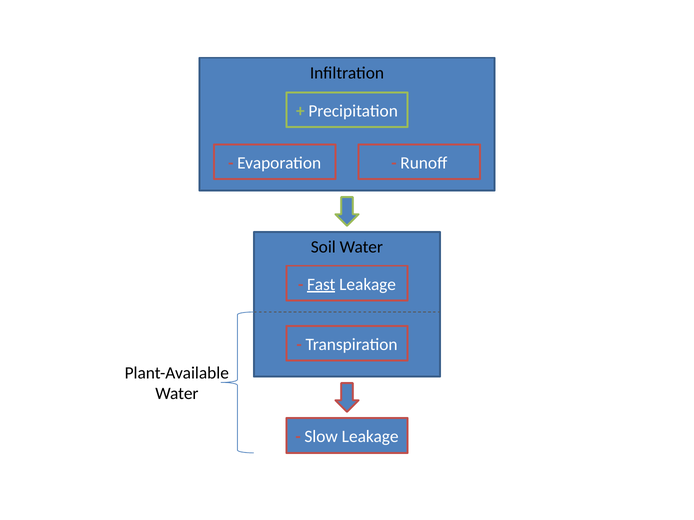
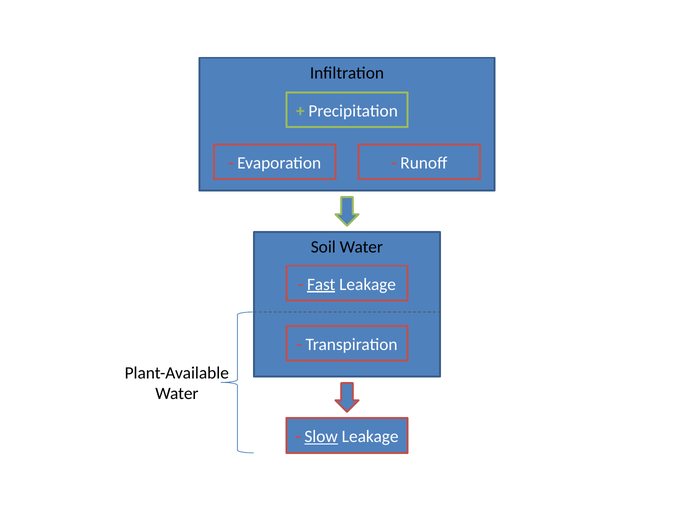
Slow underline: none -> present (321, 437)
